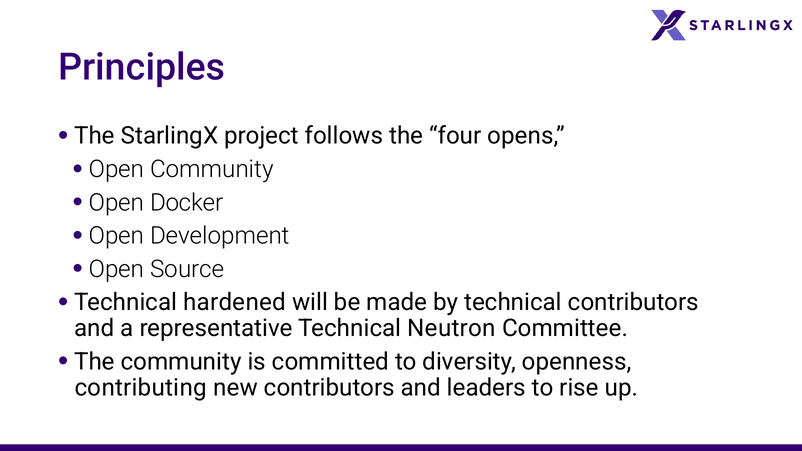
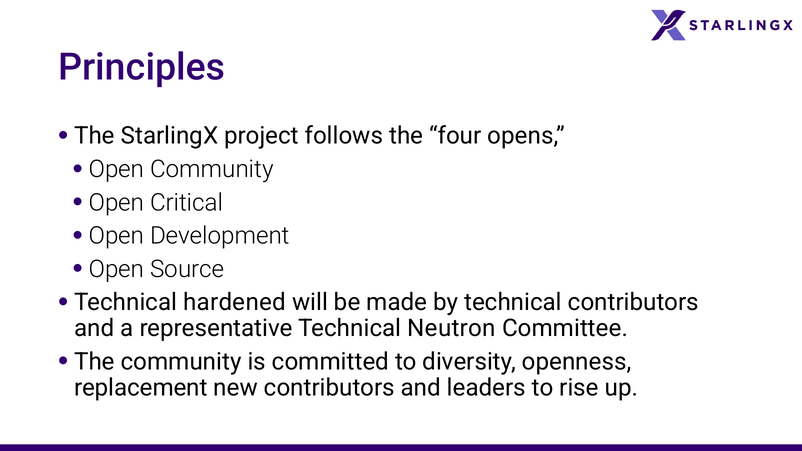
Docker: Docker -> Critical (187, 203)
contributing: contributing -> replacement (141, 388)
